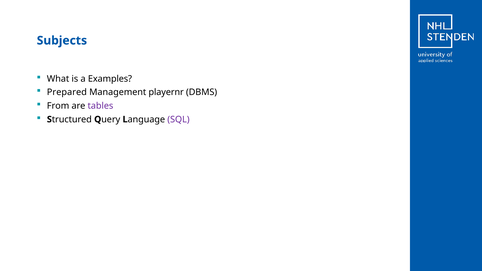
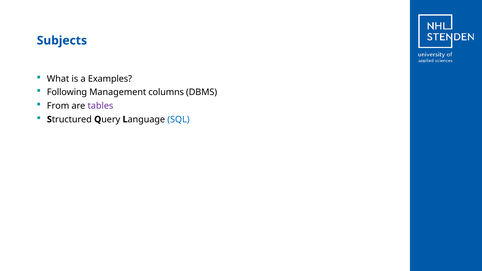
Prepared: Prepared -> Following (67, 92)
playernr: playernr -> columns (166, 92)
SQL colour: purple -> blue (178, 119)
